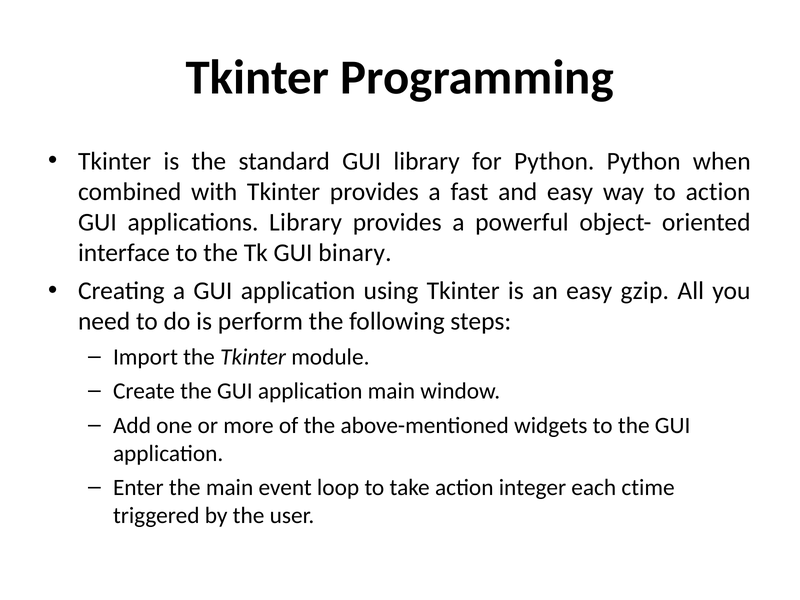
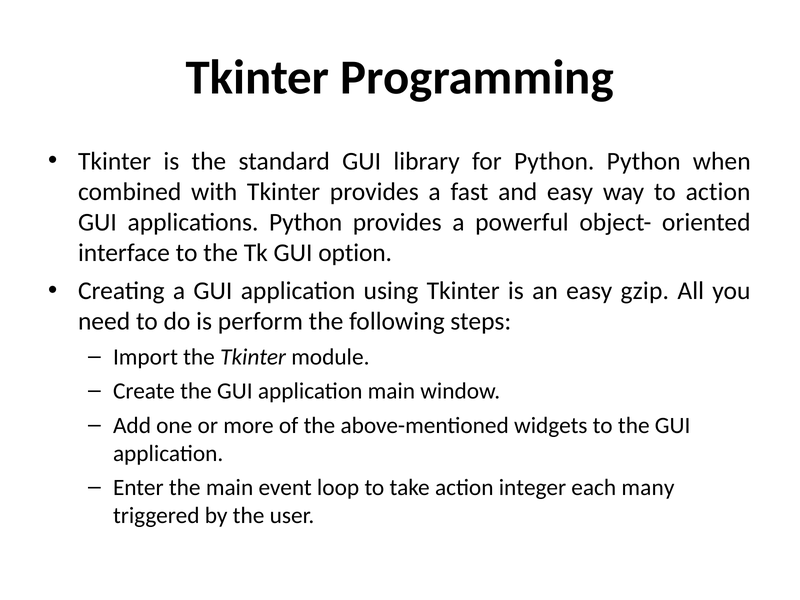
applications Library: Library -> Python (306, 222)
binary: binary -> option (355, 253)
ctime: ctime -> many (648, 488)
